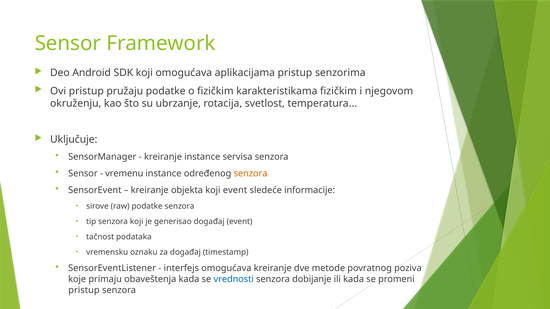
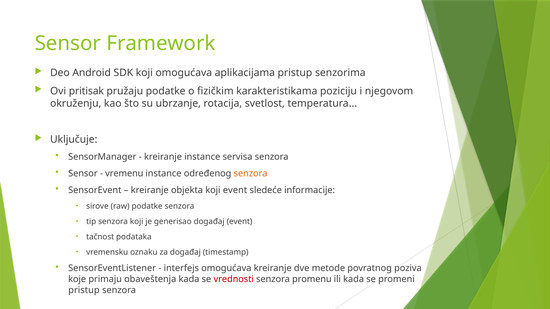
Ovi pristup: pristup -> pritisak (86, 91)
karakteristikama fizičkim: fizičkim -> poziciju (338, 91)
vrednosti colour: blue -> red (234, 280)
dobijanje: dobijanje -> promenu (312, 280)
